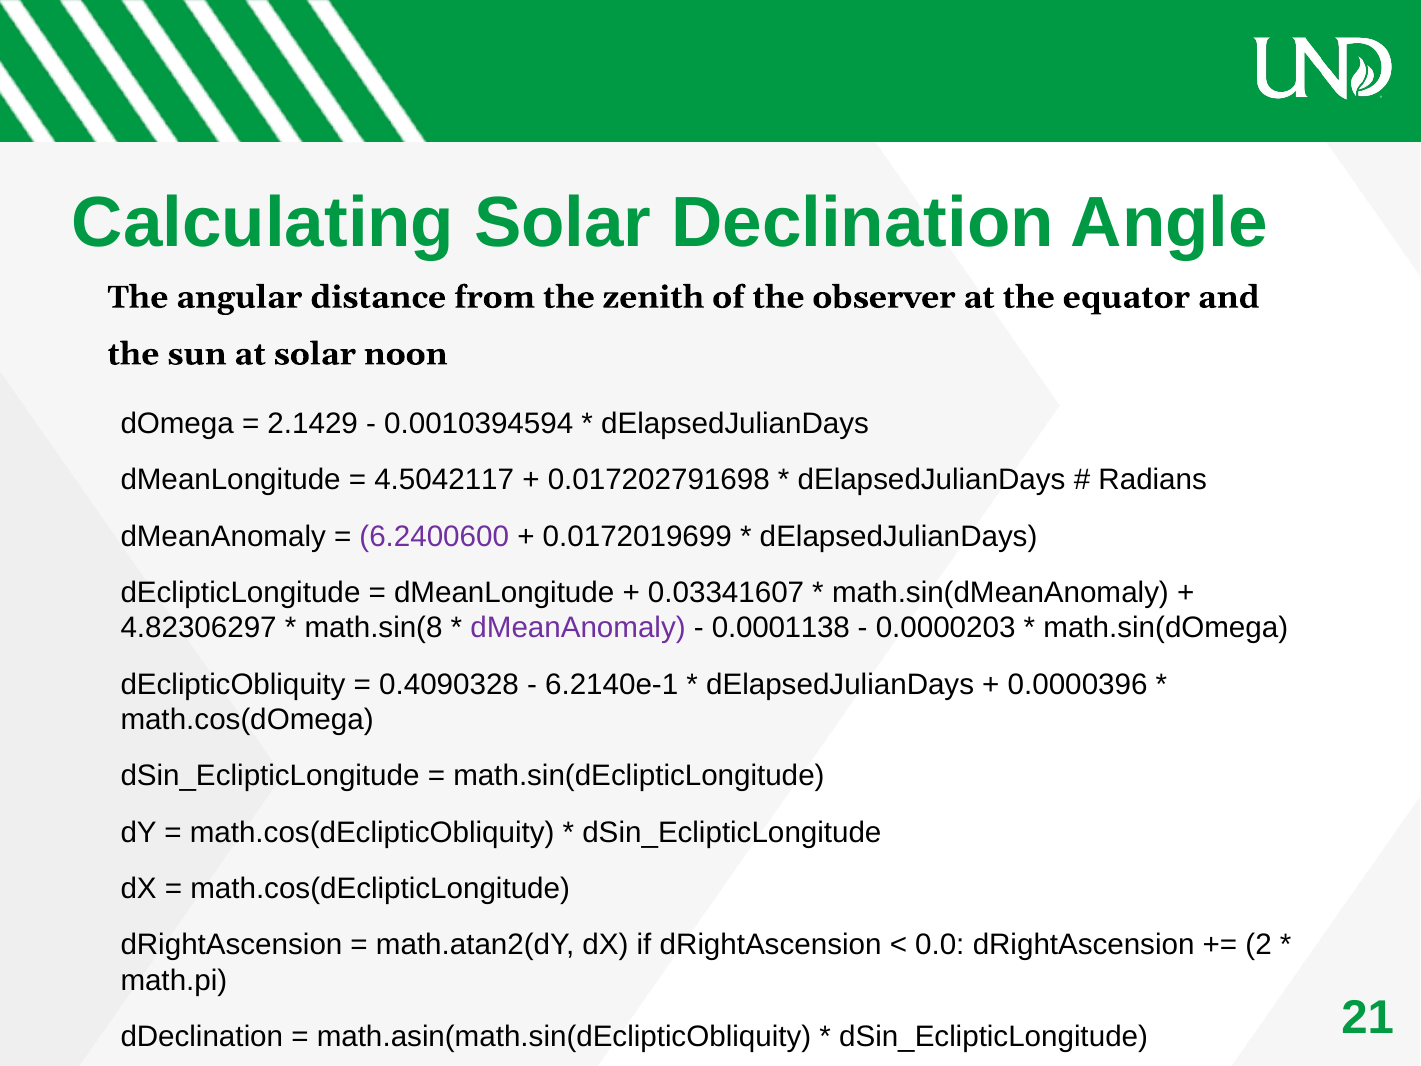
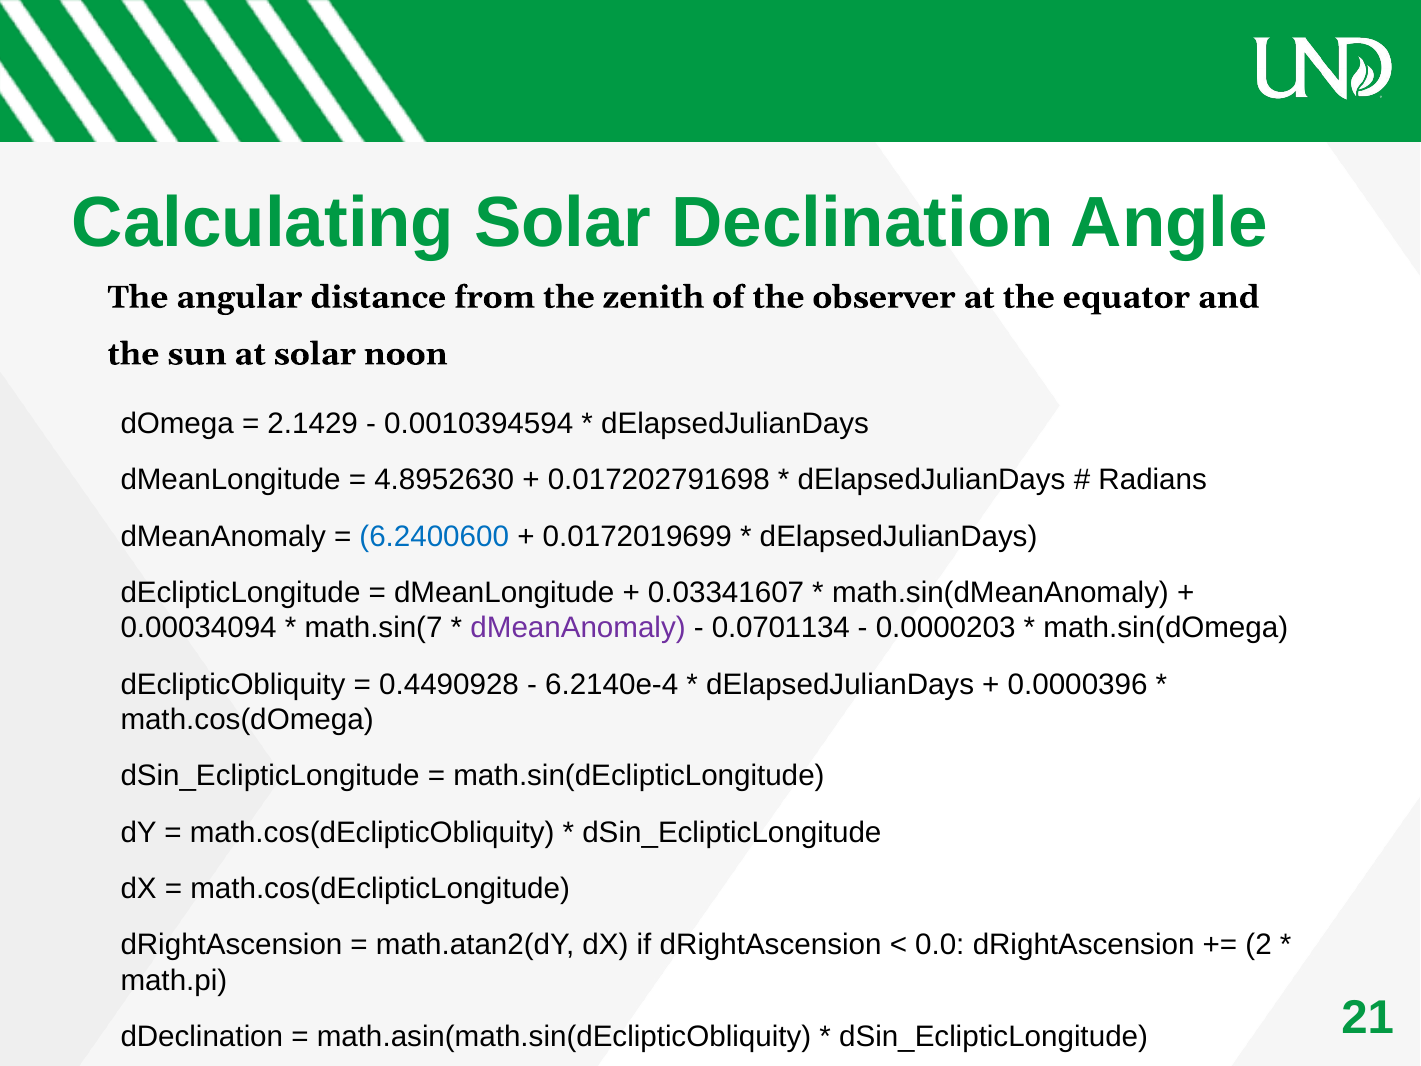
4.5042117: 4.5042117 -> 4.8952630 (444, 480)
6.2400600 colour: purple -> blue (434, 536)
4.82306297: 4.82306297 -> 0.00034094 (199, 628)
math.sin(8: math.sin(8 -> math.sin(7 (374, 628)
0.0001138: 0.0001138 -> 0.0701134 (781, 628)
0.4090328: 0.4090328 -> 0.4490928 (449, 684)
6.2140e-1: 6.2140e-1 -> 6.2140e-4 (612, 684)
